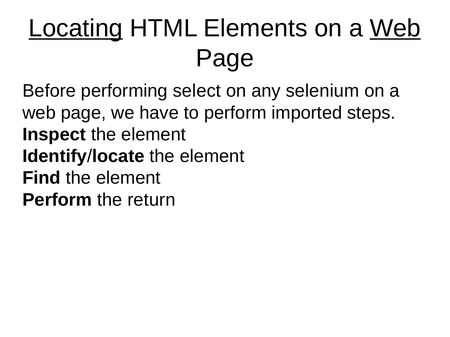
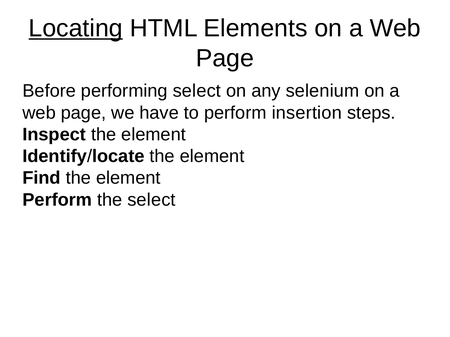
Web underline: present -> none (395, 28)
imported: imported -> insertion (307, 113)
the return: return -> select (151, 200)
